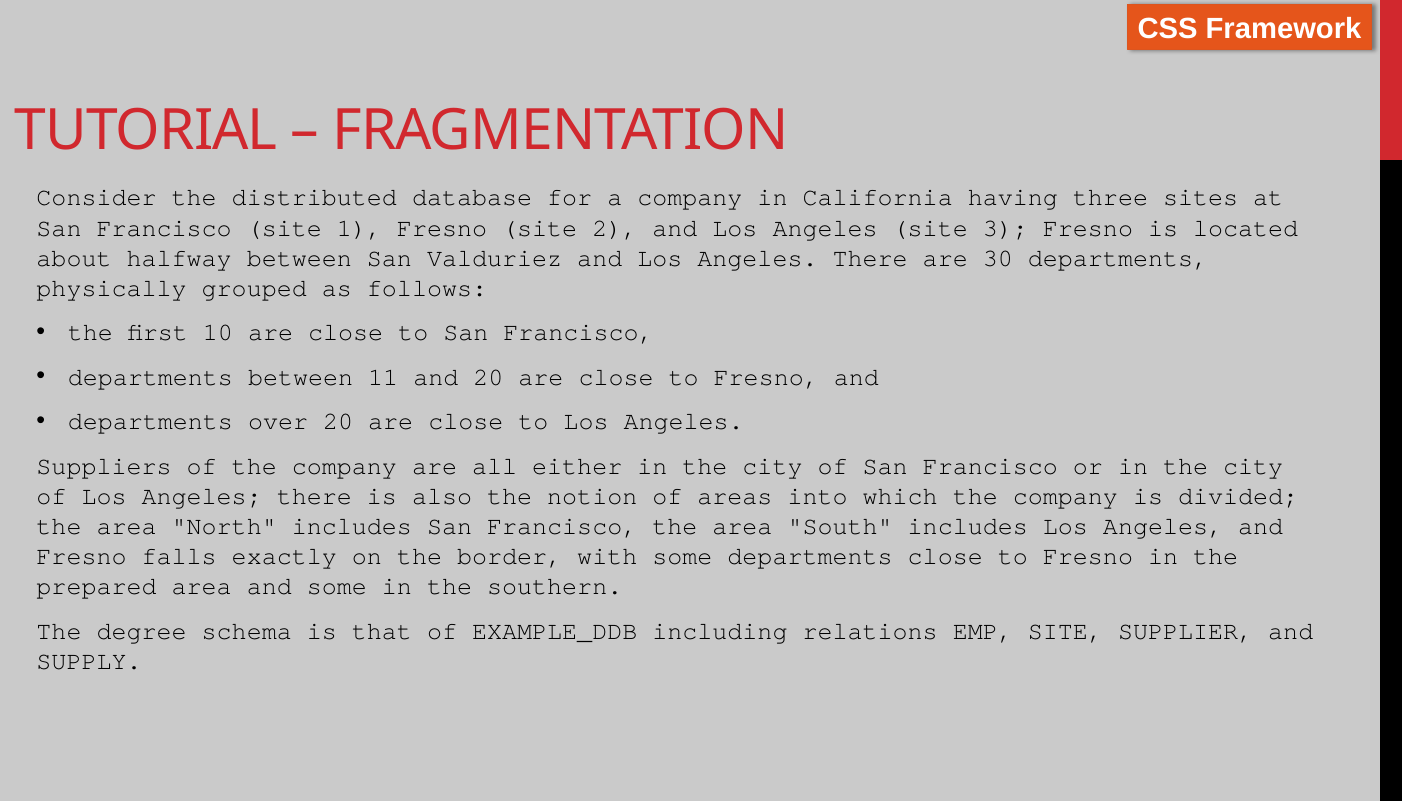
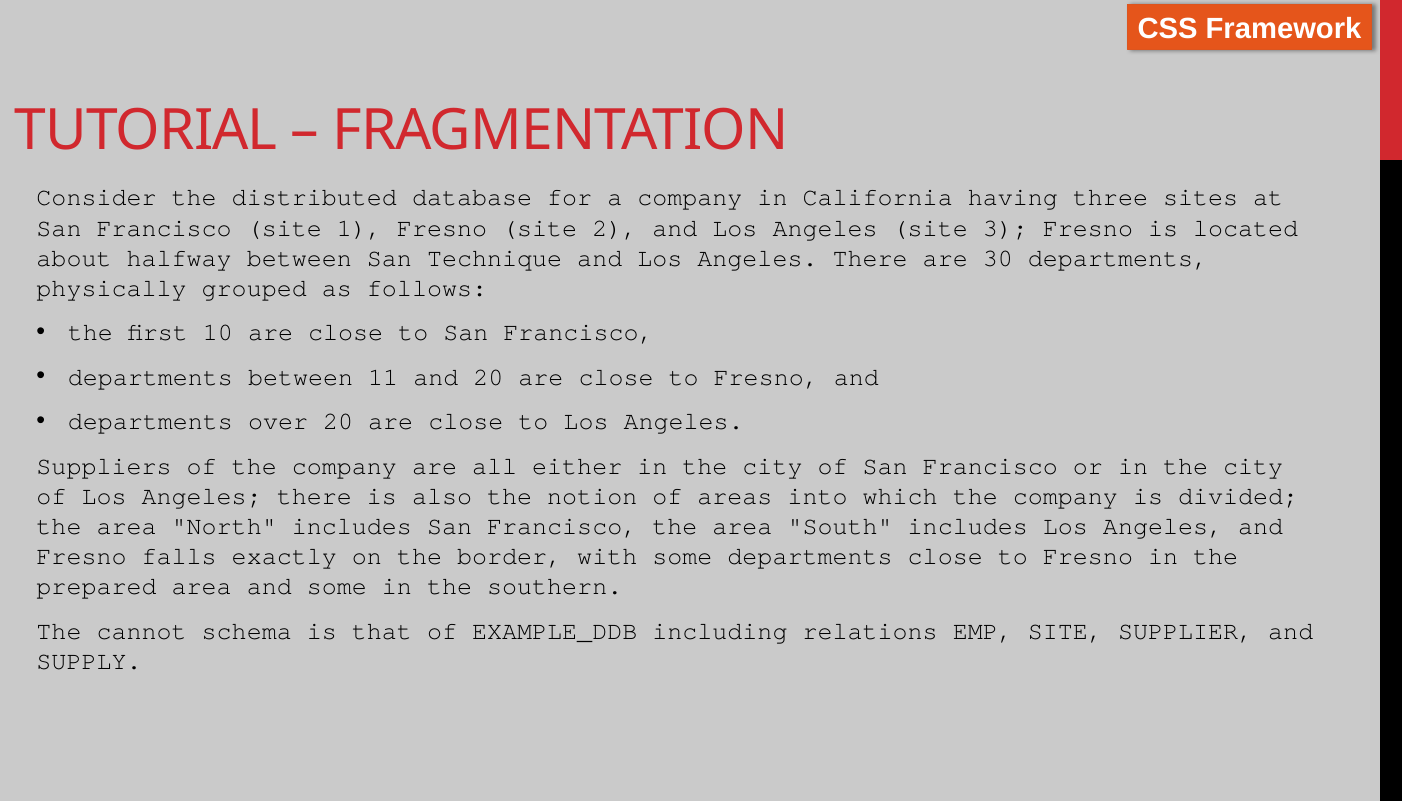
Valduriez: Valduriez -> Technique (495, 258)
degree: degree -> cannot (142, 631)
